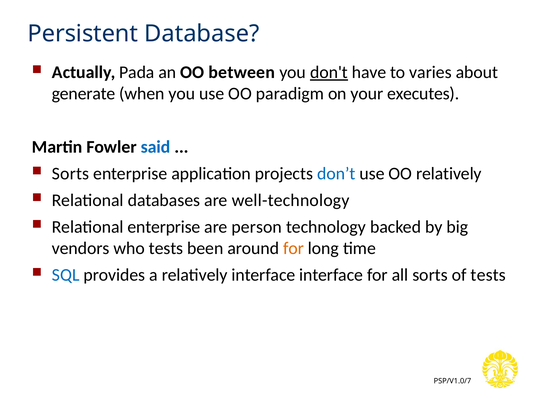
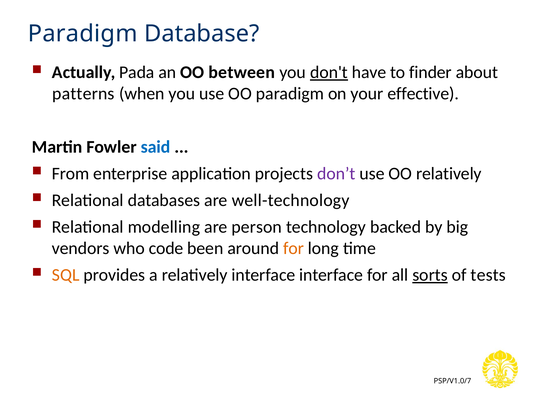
Persistent: Persistent -> Paradigm (83, 34)
varies: varies -> finder (431, 72)
generate: generate -> patterns (83, 94)
executes: executes -> effective (423, 94)
Sorts: Sorts -> From (71, 174)
don’t colour: blue -> purple (336, 174)
Relational enterprise: enterprise -> modelling (164, 227)
who tests: tests -> code (166, 248)
SQL colour: blue -> orange (66, 275)
sorts underline: none -> present (430, 275)
